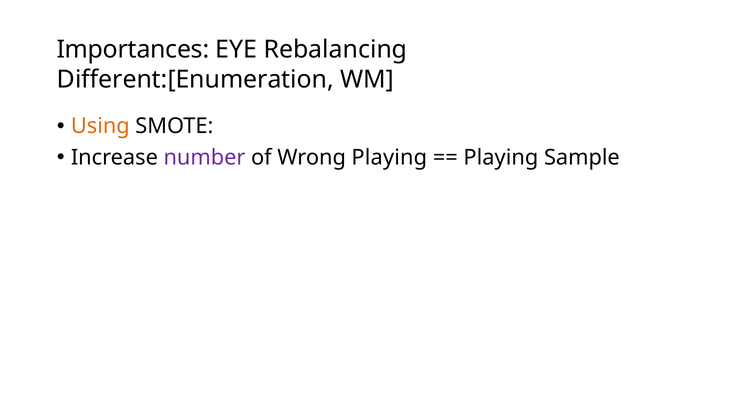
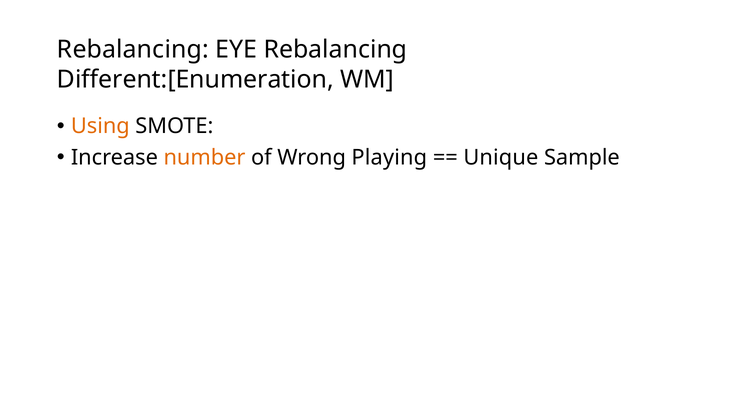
Importances: Importances -> Rebalancing (133, 50)
number colour: purple -> orange (204, 158)
Playing: Playing -> Unique (501, 158)
